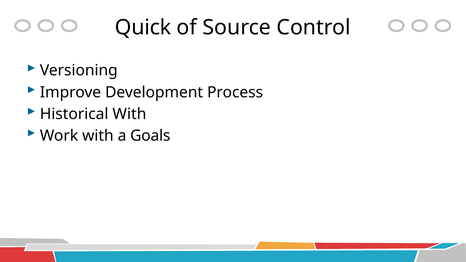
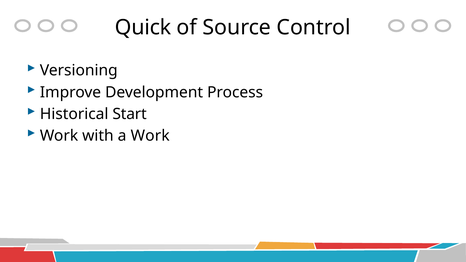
Historical With: With -> Start (130, 114)
a Goals: Goals -> Work (150, 136)
